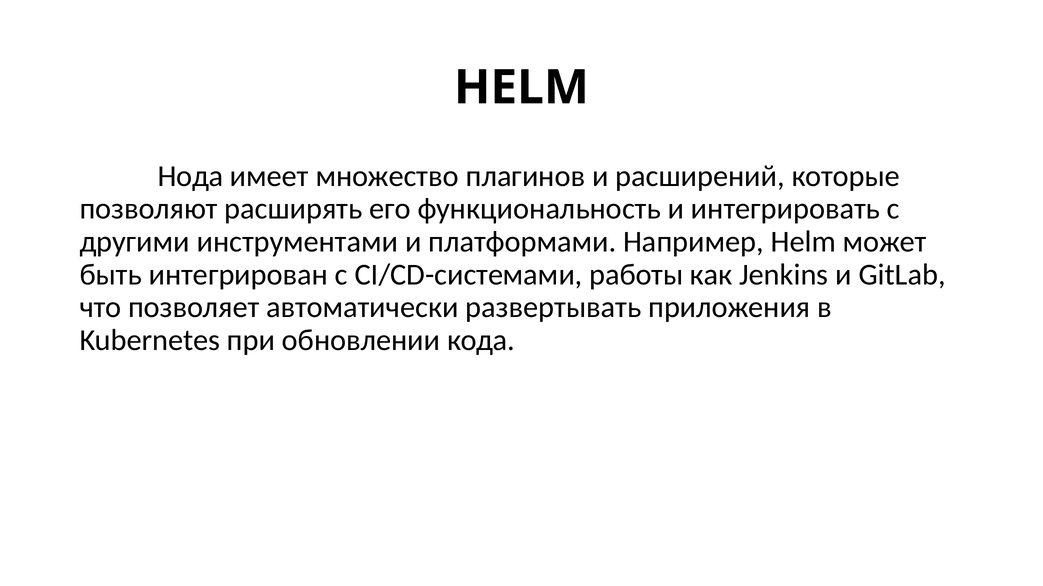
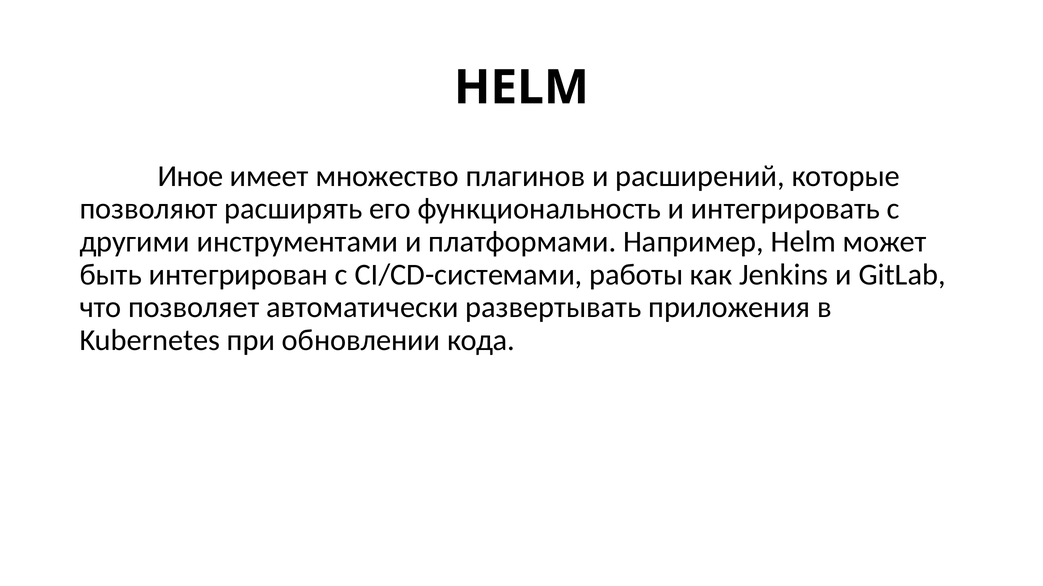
Нода: Нода -> Иное (191, 176)
